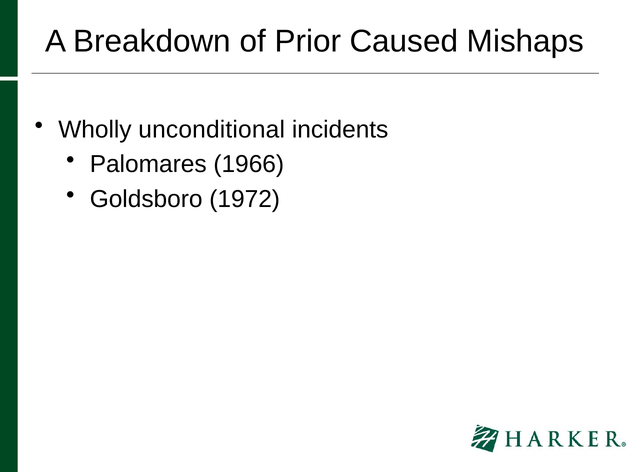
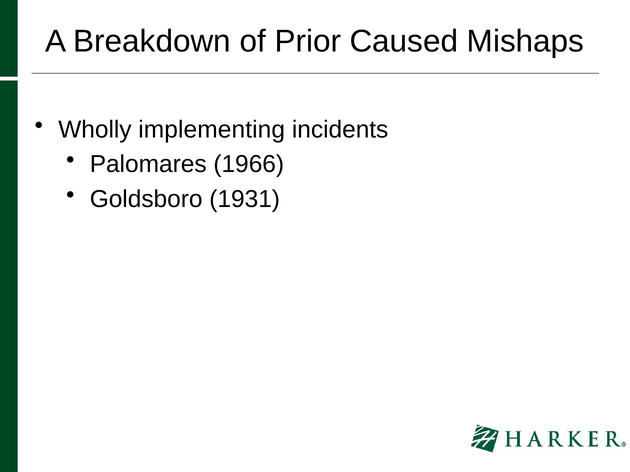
unconditional: unconditional -> implementing (212, 130)
1972: 1972 -> 1931 (245, 199)
